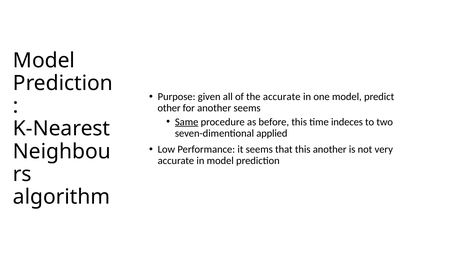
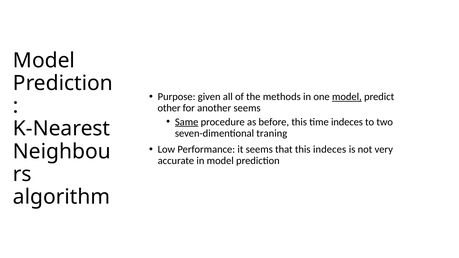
the accurate: accurate -> methods (282, 97)
model underline: none -> present (347, 97)
applied: applied -> traning (272, 133)
this another: another -> indeces (330, 149)
